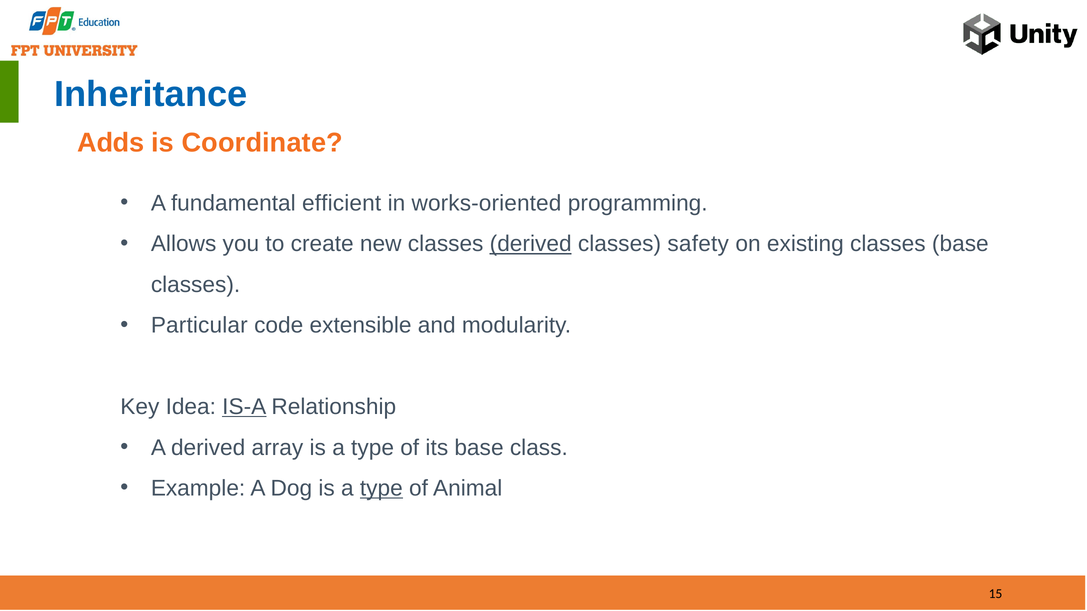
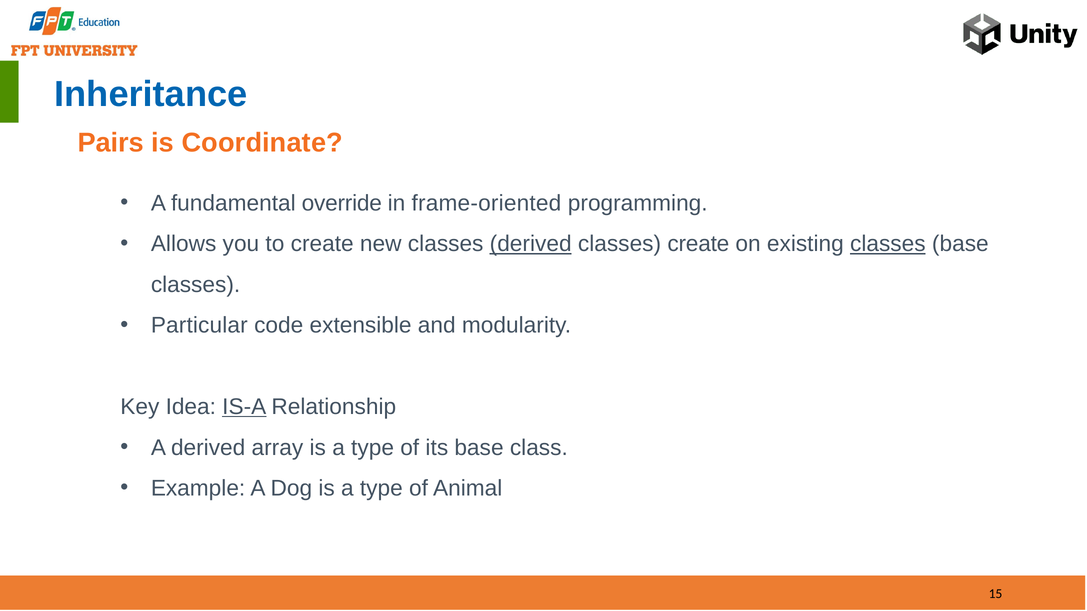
Adds: Adds -> Pairs (111, 143)
efficient: efficient -> override (342, 203)
works-oriented: works-oriented -> frame-oriented (486, 203)
classes safety: safety -> create (698, 244)
classes underline: none -> present (888, 244)
type underline: present -> none (381, 489)
